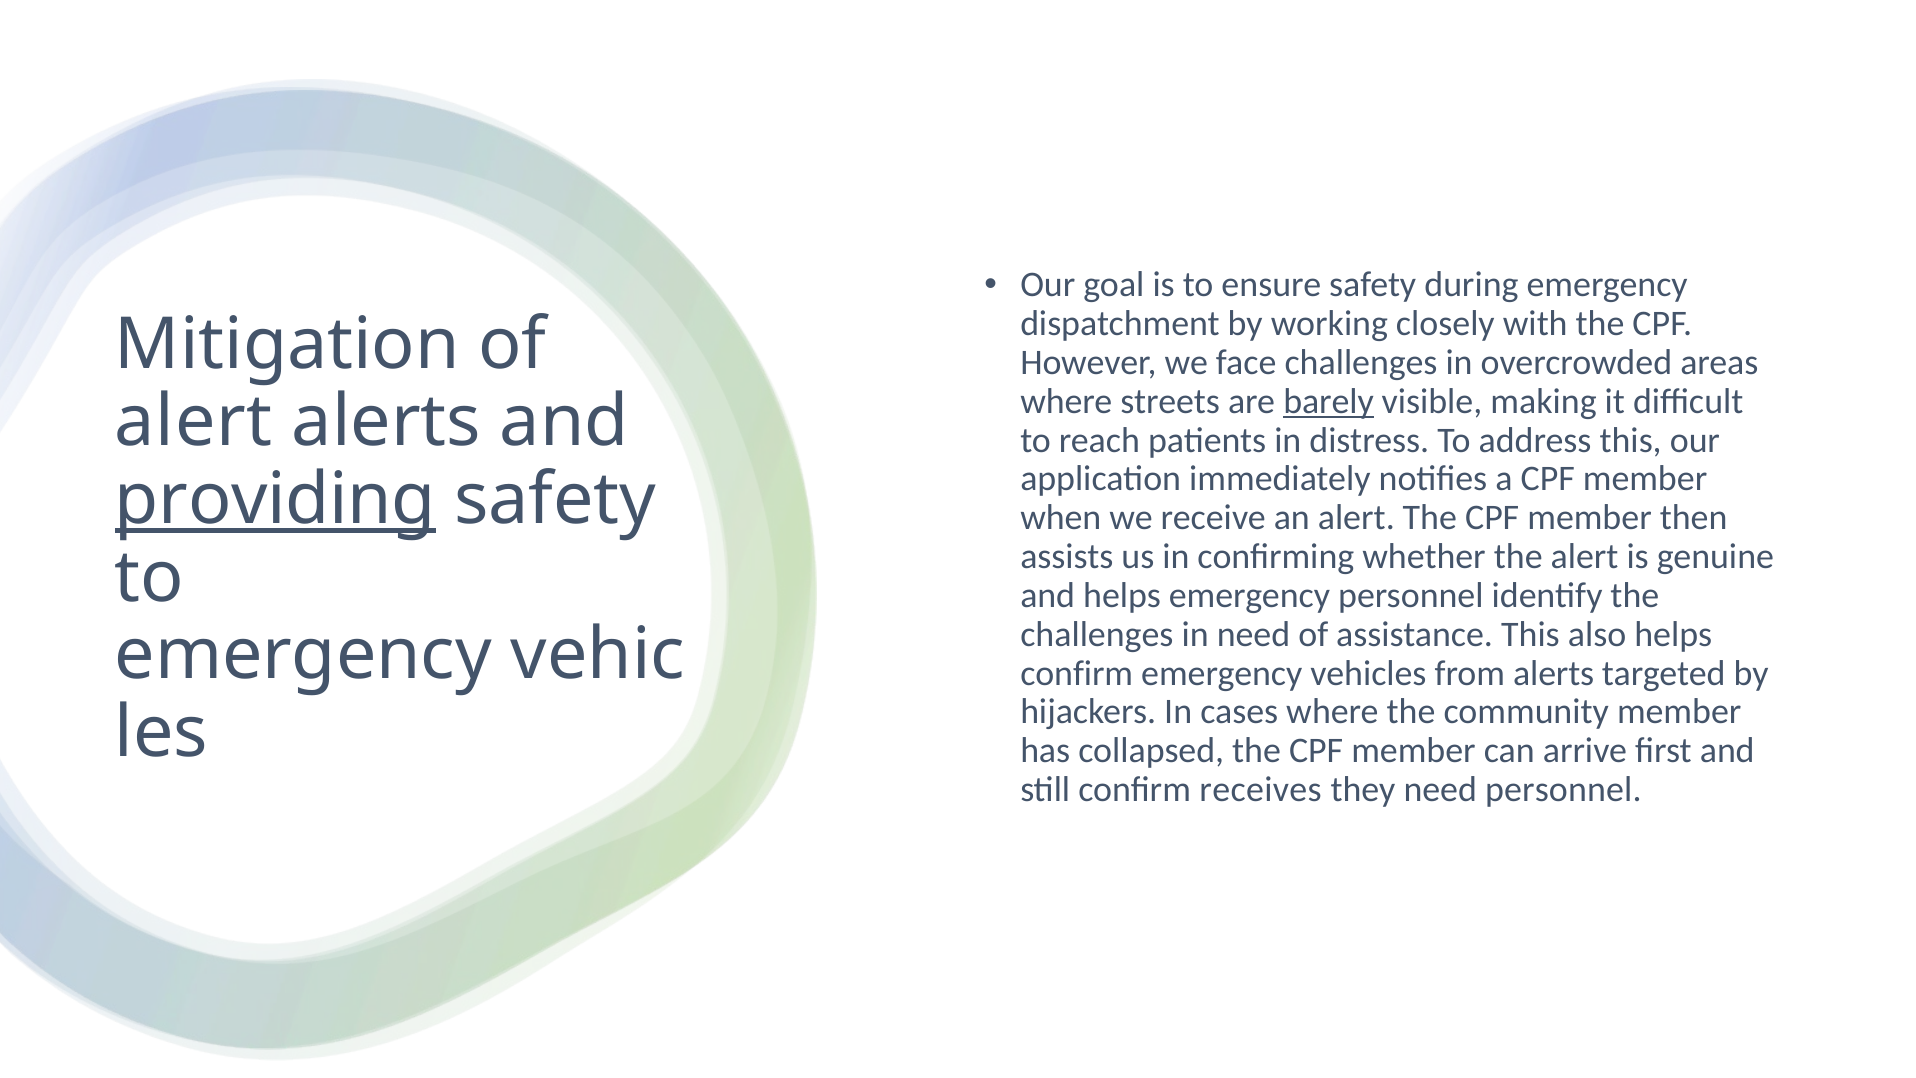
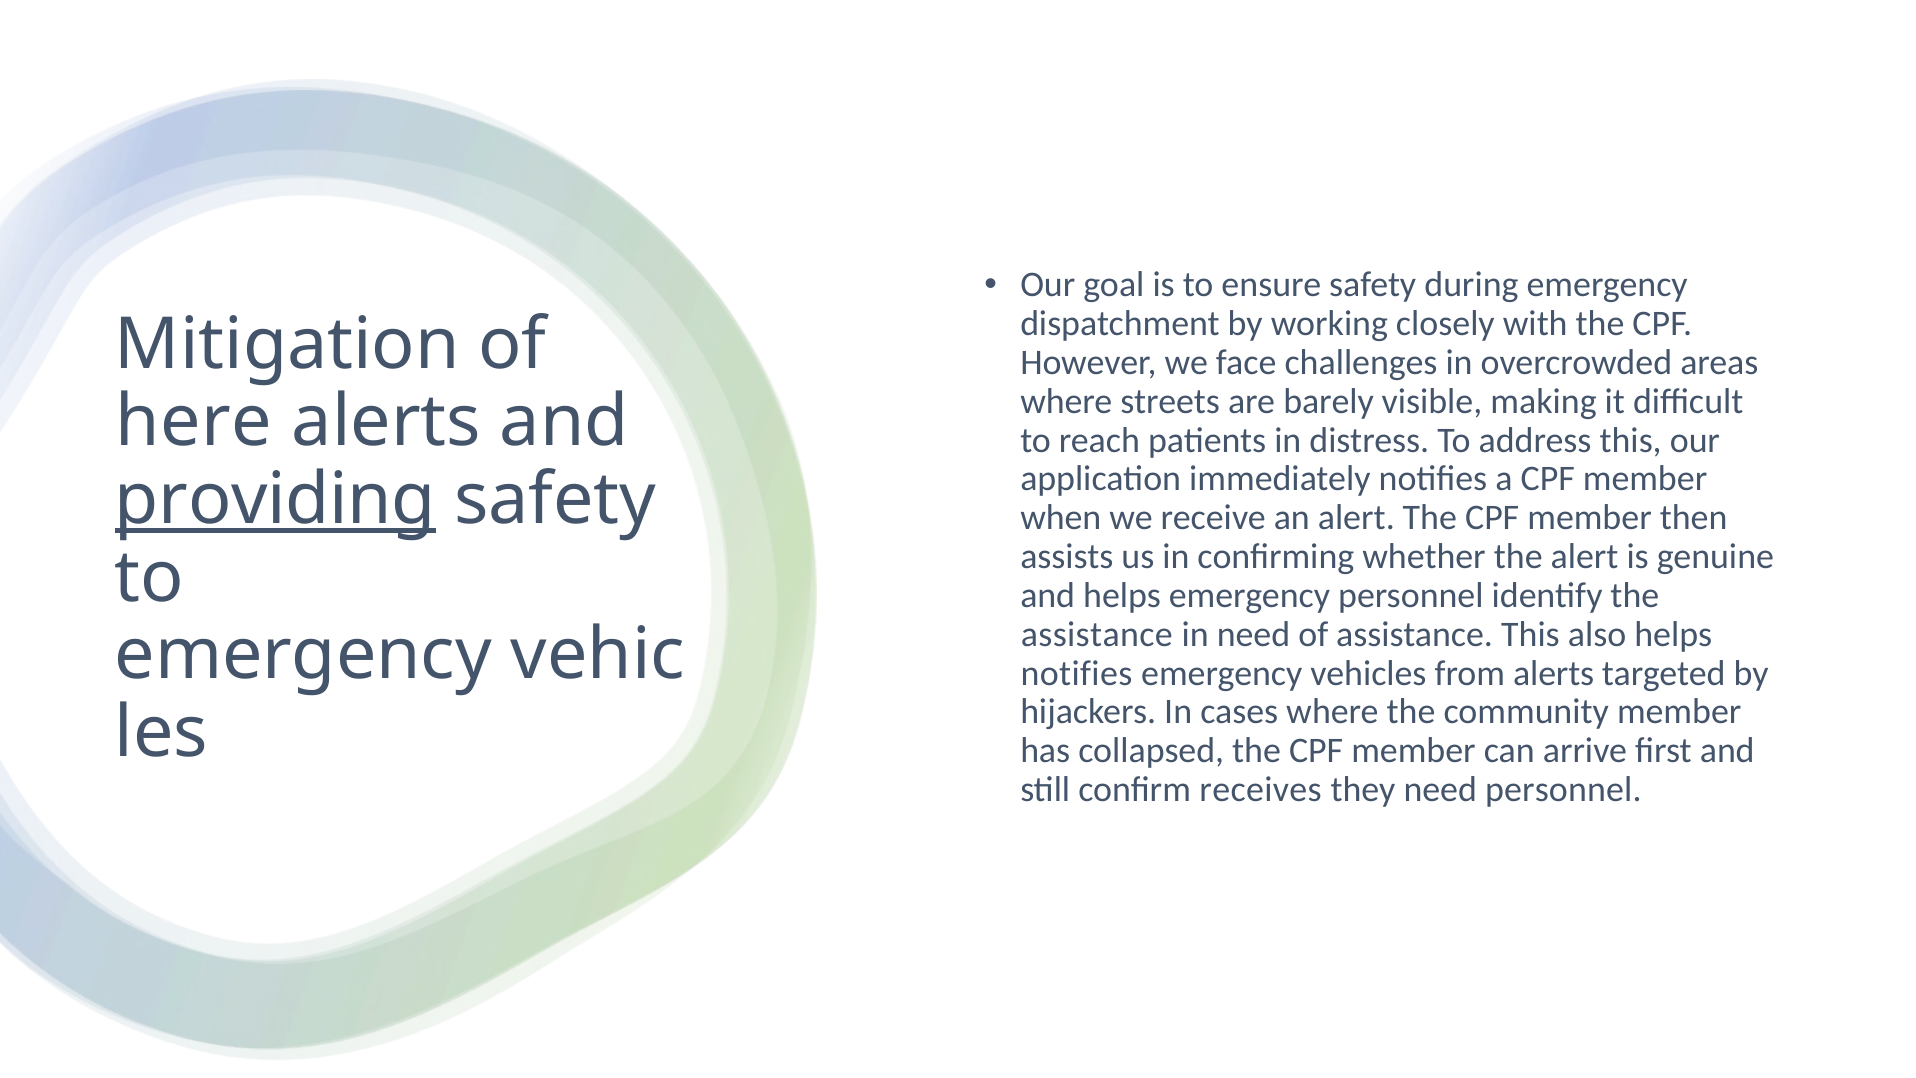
barely underline: present -> none (1329, 401)
alert: alert -> here (194, 422)
challenges: challenges -> assistance (1097, 634)
confirm: confirm -> notifies (1076, 673)
